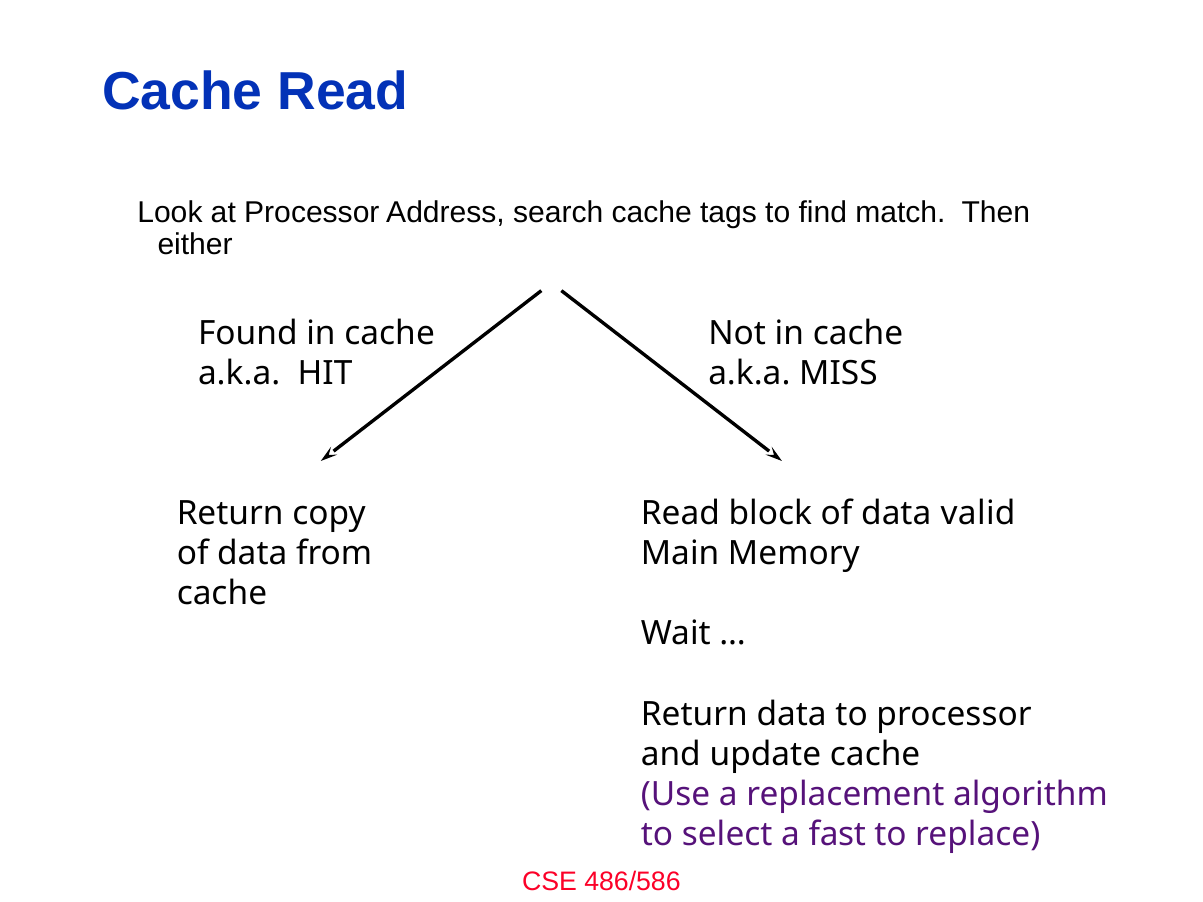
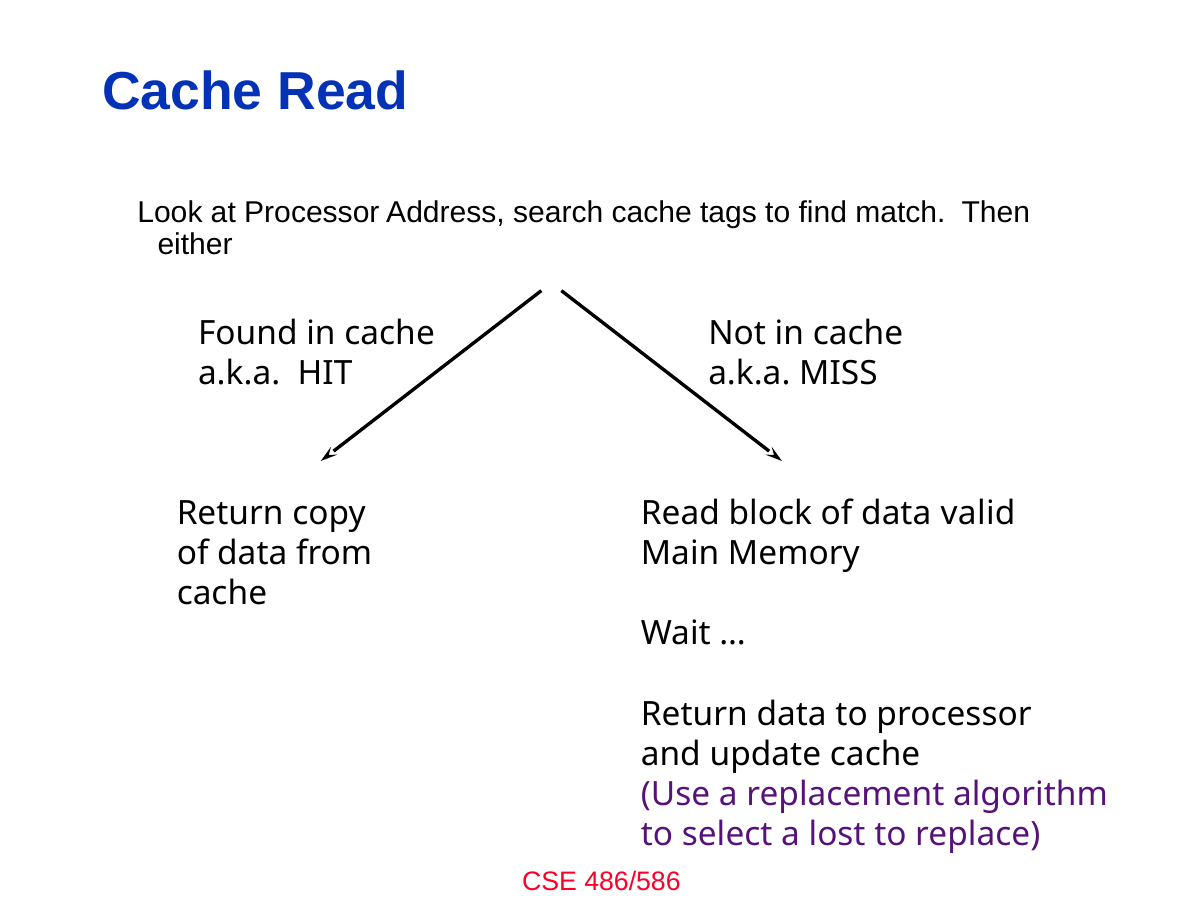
fast: fast -> lost (837, 835)
